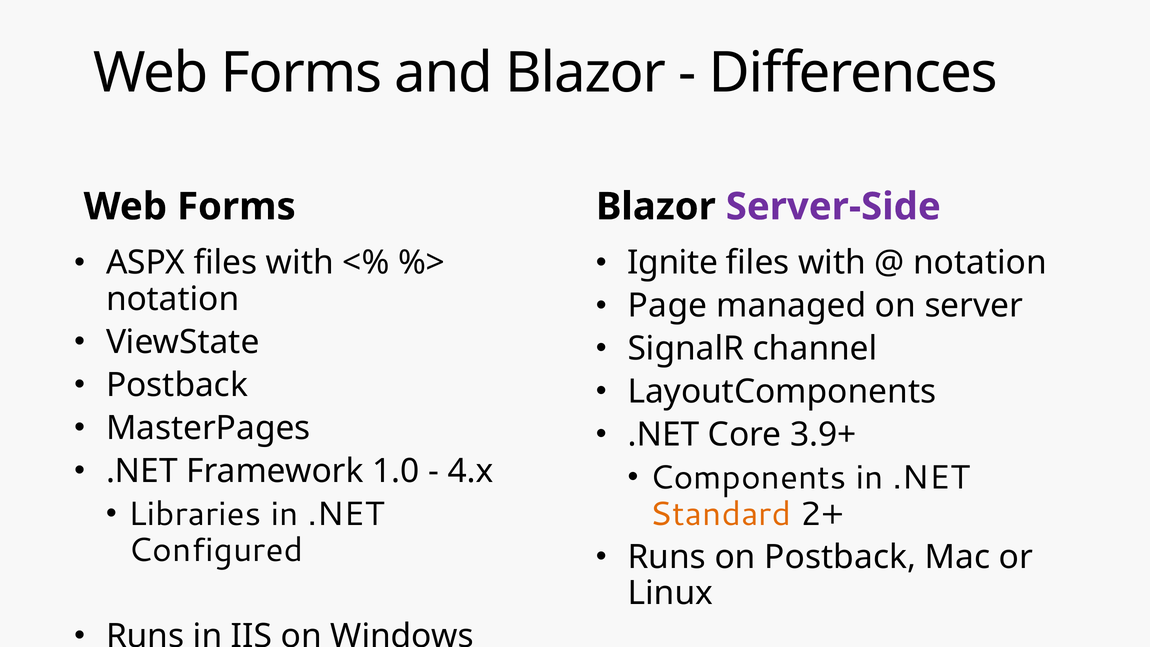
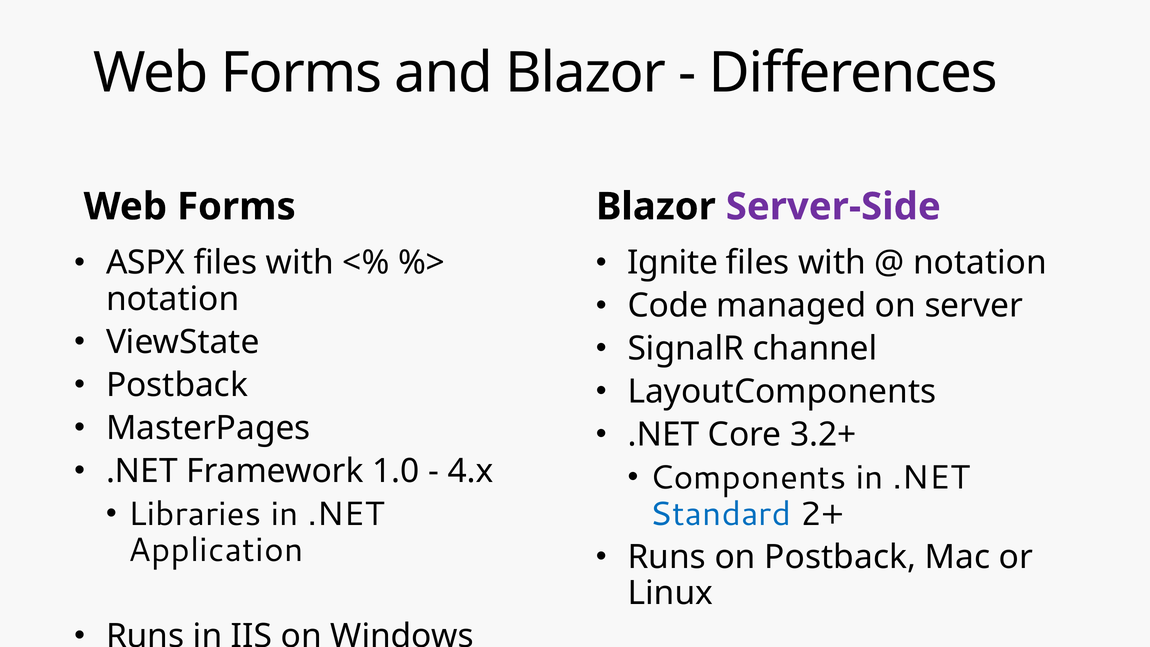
Page: Page -> Code (668, 306)
3.9+: 3.9+ -> 3.2+ (823, 435)
Standard colour: orange -> blue (721, 514)
Configured: Configured -> Application (216, 550)
